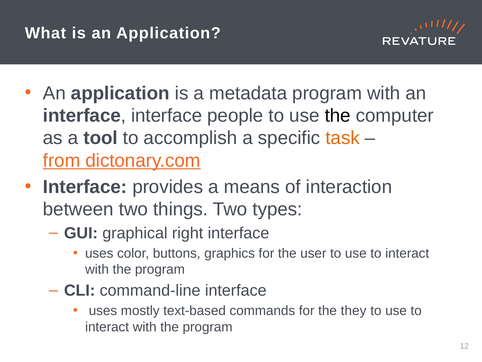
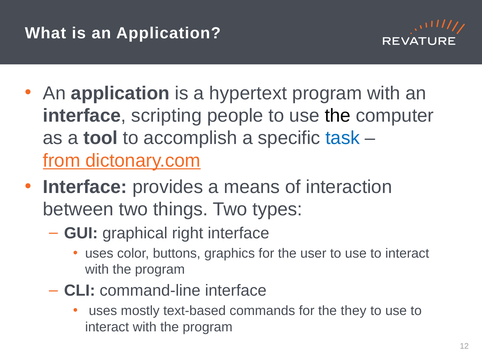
metadata: metadata -> hypertext (248, 93)
interface interface: interface -> scripting (167, 115)
task colour: orange -> blue (343, 138)
